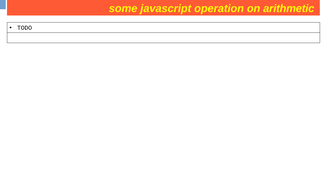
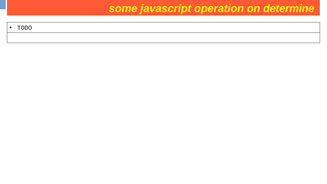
arithmetic: arithmetic -> determine (289, 9)
